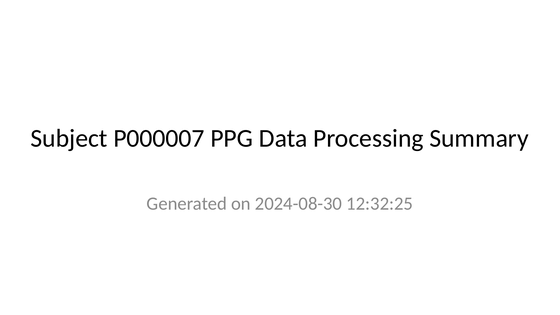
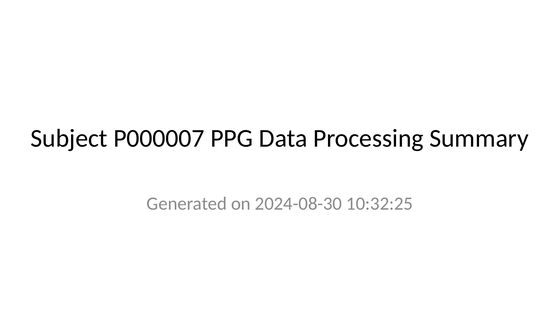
12:32:25: 12:32:25 -> 10:32:25 (380, 204)
